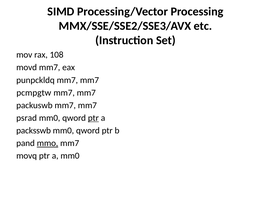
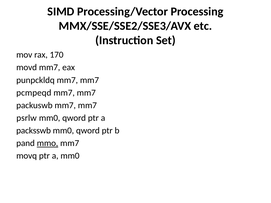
108: 108 -> 170 (57, 55)
pcmpgtw: pcmpgtw -> pcmpeqd (34, 93)
psrad: psrad -> psrlw (27, 118)
ptr underline: present -> none (93, 118)
